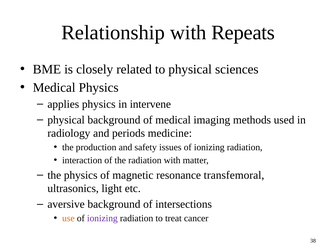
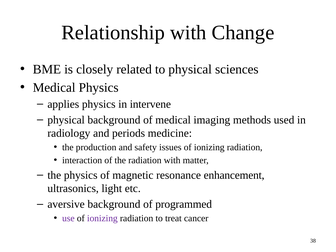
Repeats: Repeats -> Change (243, 33)
transfemoral: transfemoral -> enhancement (234, 175)
intersections: intersections -> programmed (184, 204)
use colour: orange -> purple (68, 218)
